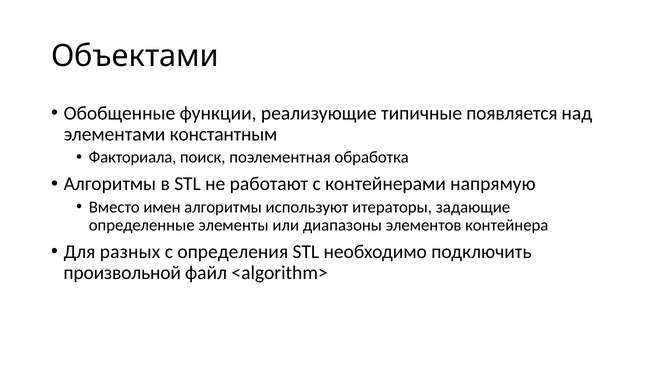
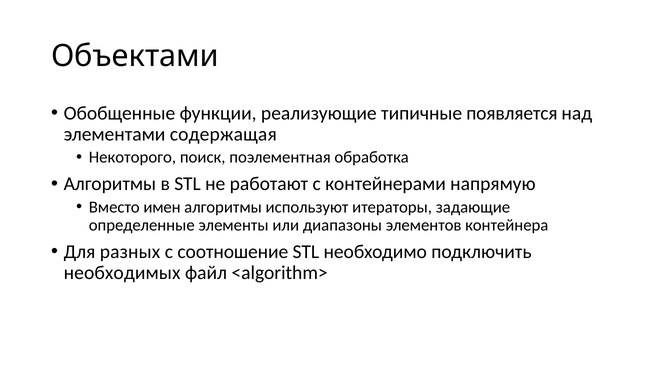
константным: константным -> содержащая (223, 134)
Факториала: Факториала -> Некоторого (132, 157)
определения: определения -> соотношение (233, 252)
произвольной: произвольной -> необходимых (122, 273)
